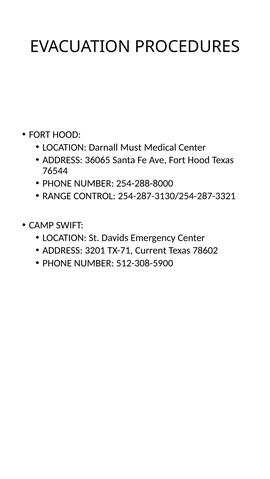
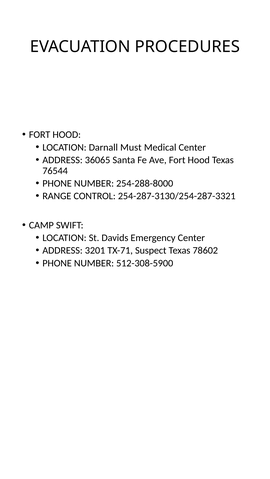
Current: Current -> Suspect (151, 251)
